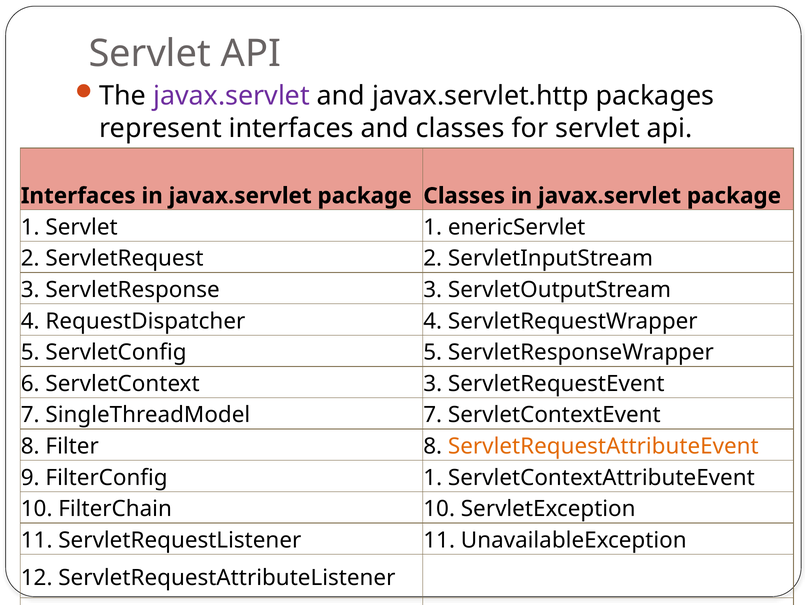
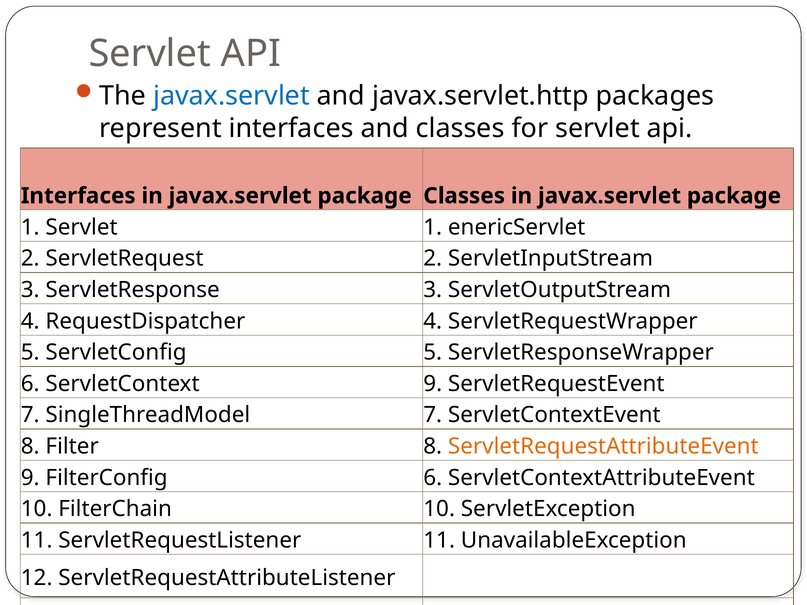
javax.servlet colour: purple -> blue (231, 96)
ServletContext 3: 3 -> 9 (433, 384)
FilterConfig 1: 1 -> 6 (433, 478)
